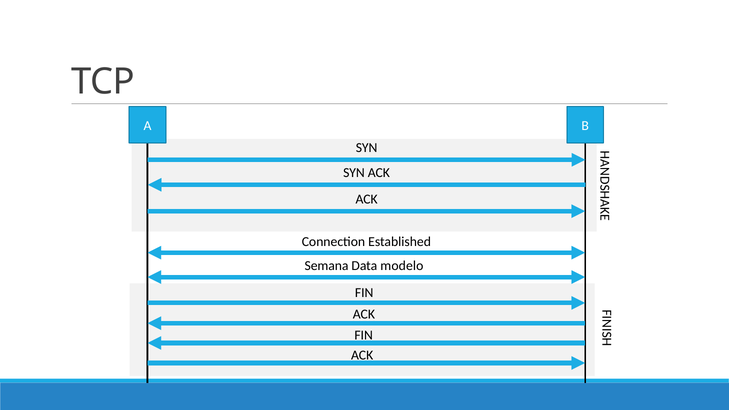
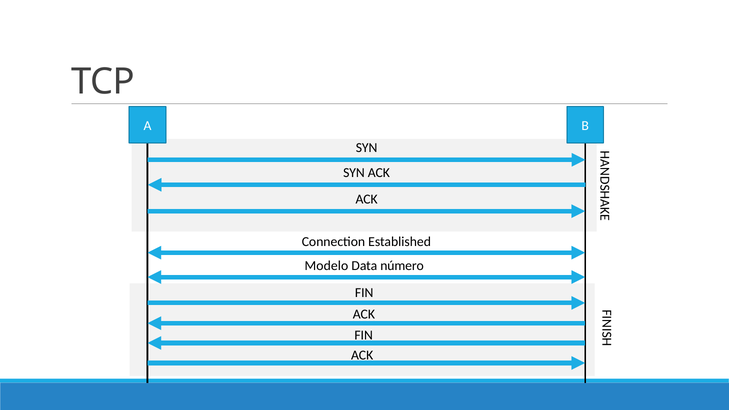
Semana: Semana -> Modelo (326, 266)
modelo: modelo -> número (402, 266)
